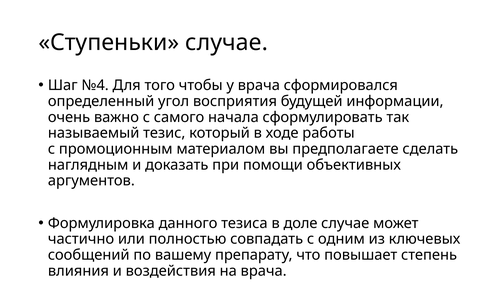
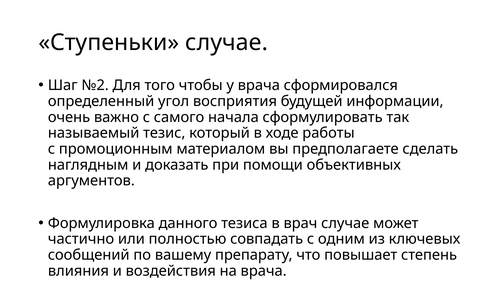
№4: №4 -> №2 (95, 85)
доле: доле -> врач (300, 223)
